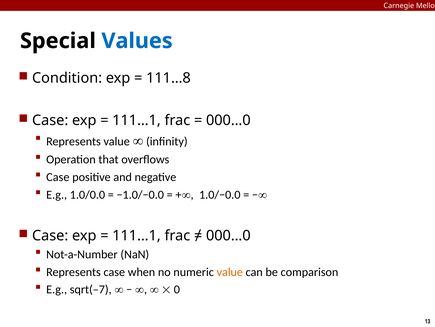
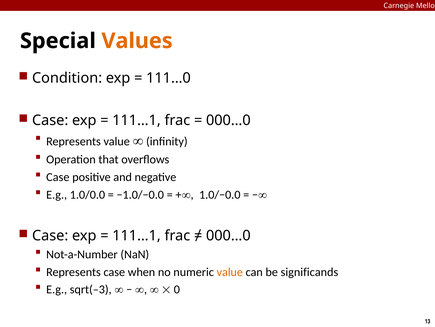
Values colour: blue -> orange (137, 41)
111…8: 111…8 -> 111…0 (168, 78)
comparison: comparison -> significands (309, 271)
sqrt(–7: sqrt(–7 -> sqrt(–3 (91, 289)
